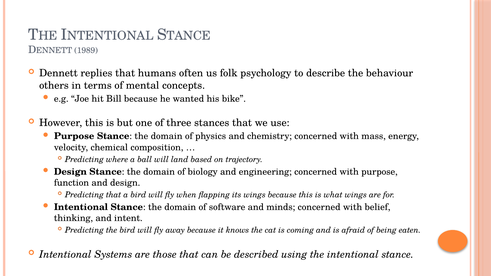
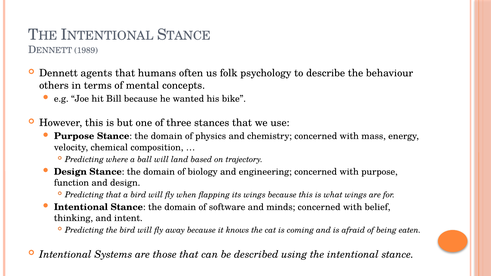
replies: replies -> agents (96, 73)
